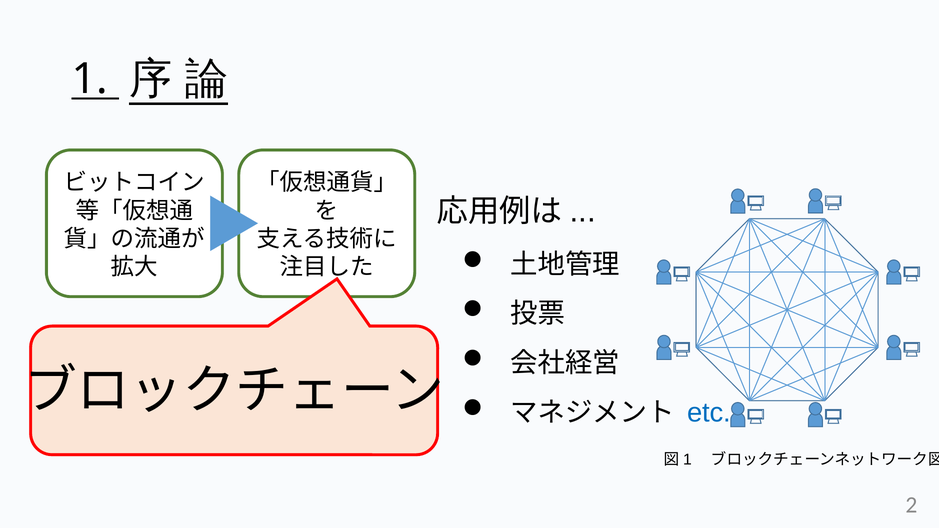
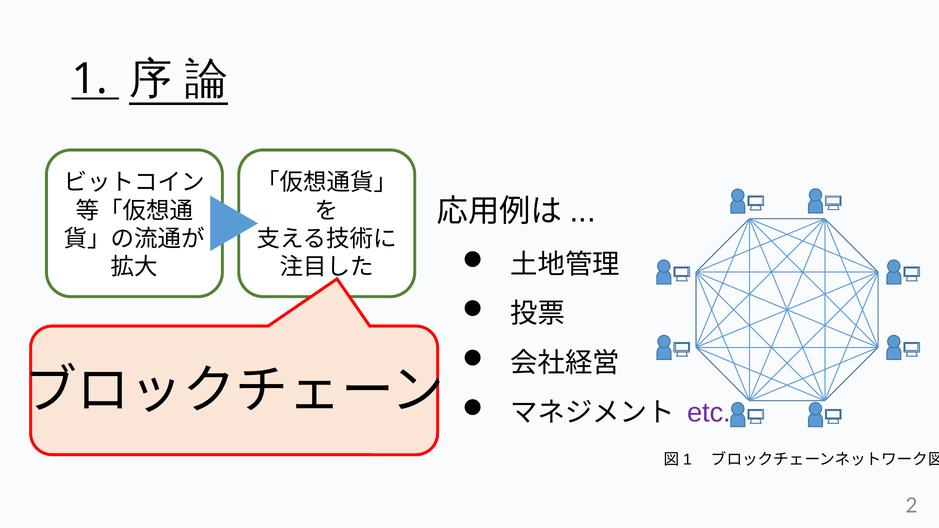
etc colour: blue -> purple (709, 413)
